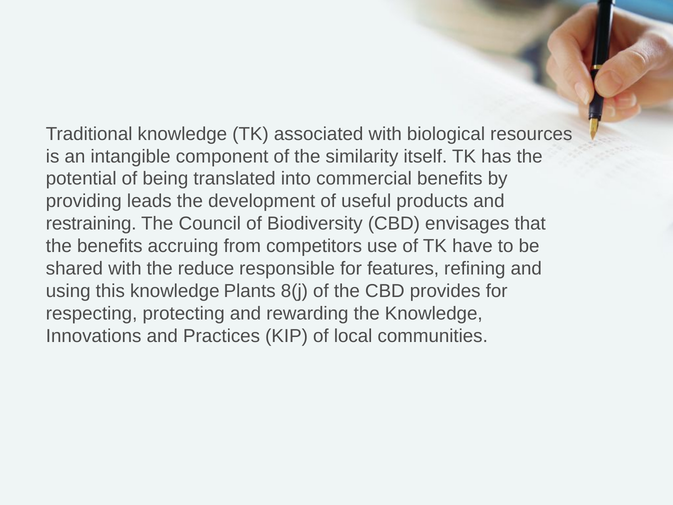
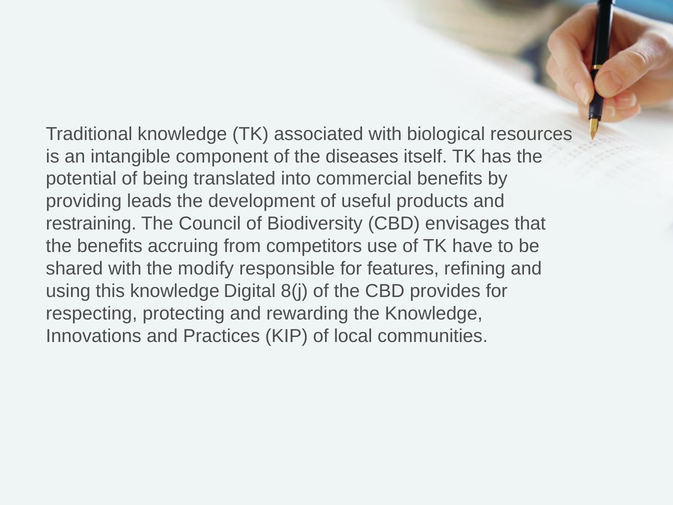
similarity: similarity -> diseases (362, 156)
reduce: reduce -> modify (206, 268)
Plants: Plants -> Digital (250, 291)
